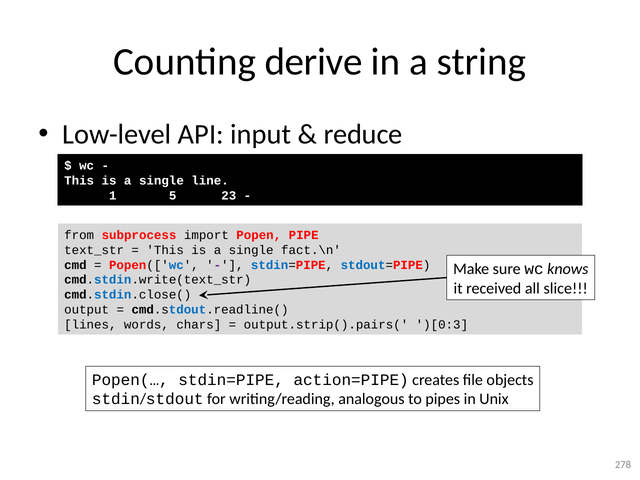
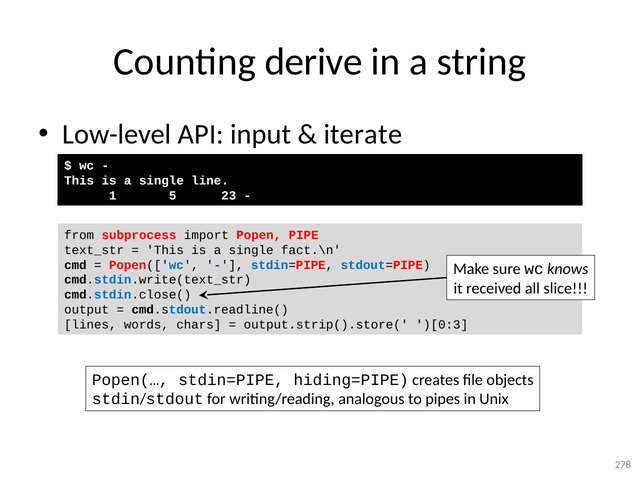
reduce: reduce -> iterate (363, 134)
output.strip().pairs(: output.strip().pairs( -> output.strip().store( (326, 325)
action=PIPE: action=PIPE -> hiding=PIPE (351, 380)
